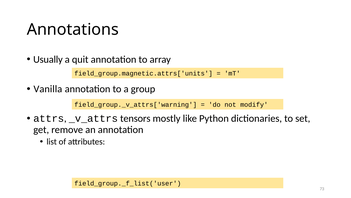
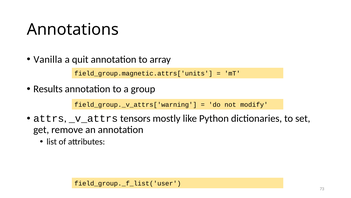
Usually: Usually -> Vanilla (48, 59)
Vanilla: Vanilla -> Results (48, 89)
